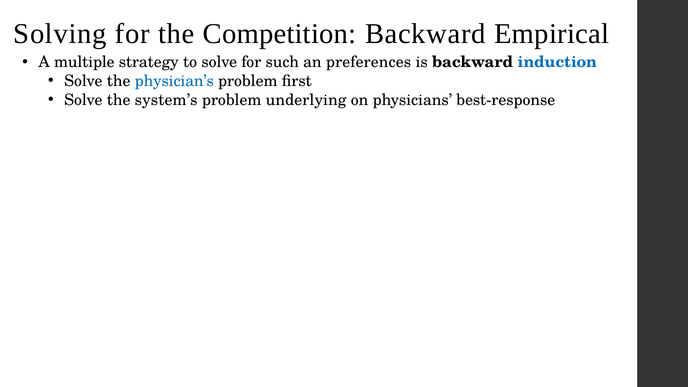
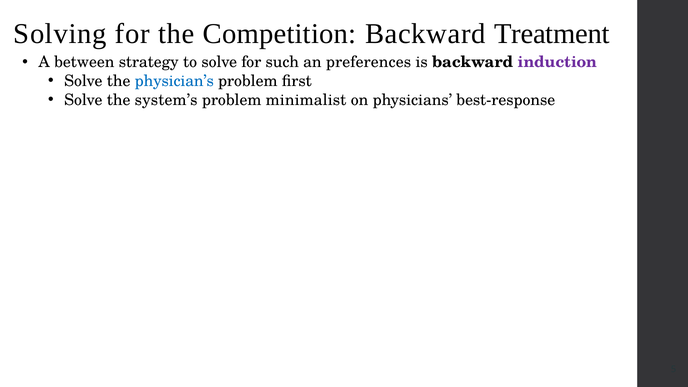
Empirical: Empirical -> Treatment (552, 34)
multiple: multiple -> between (84, 62)
induction colour: blue -> purple (557, 62)
underlying: underlying -> minimalist (306, 100)
